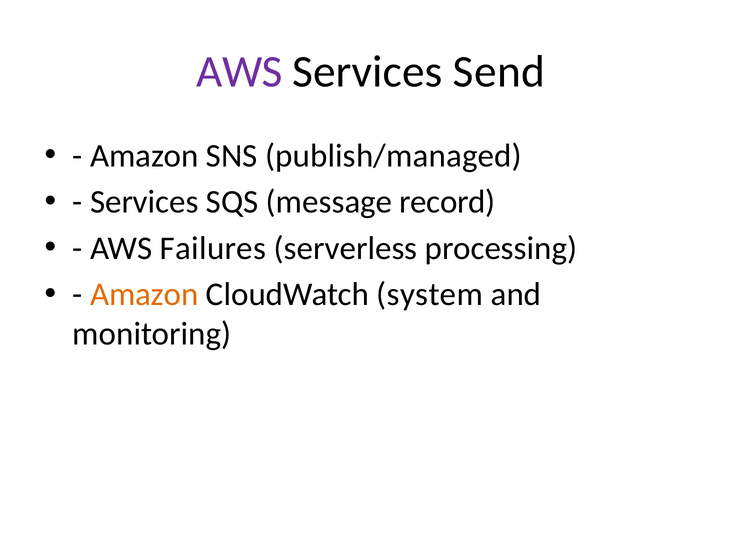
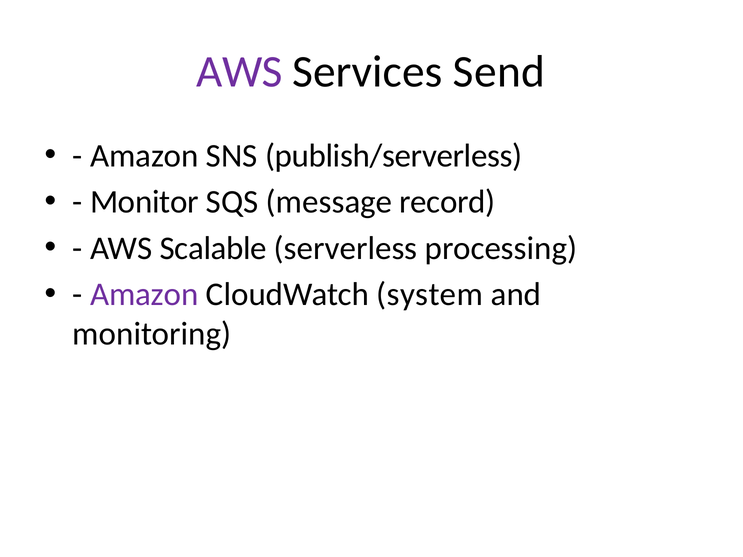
publish/managed: publish/managed -> publish/serverless (394, 156)
Services: Services -> Monitor (144, 202)
Failures: Failures -> Scalable (213, 248)
Amazon colour: orange -> purple (144, 295)
